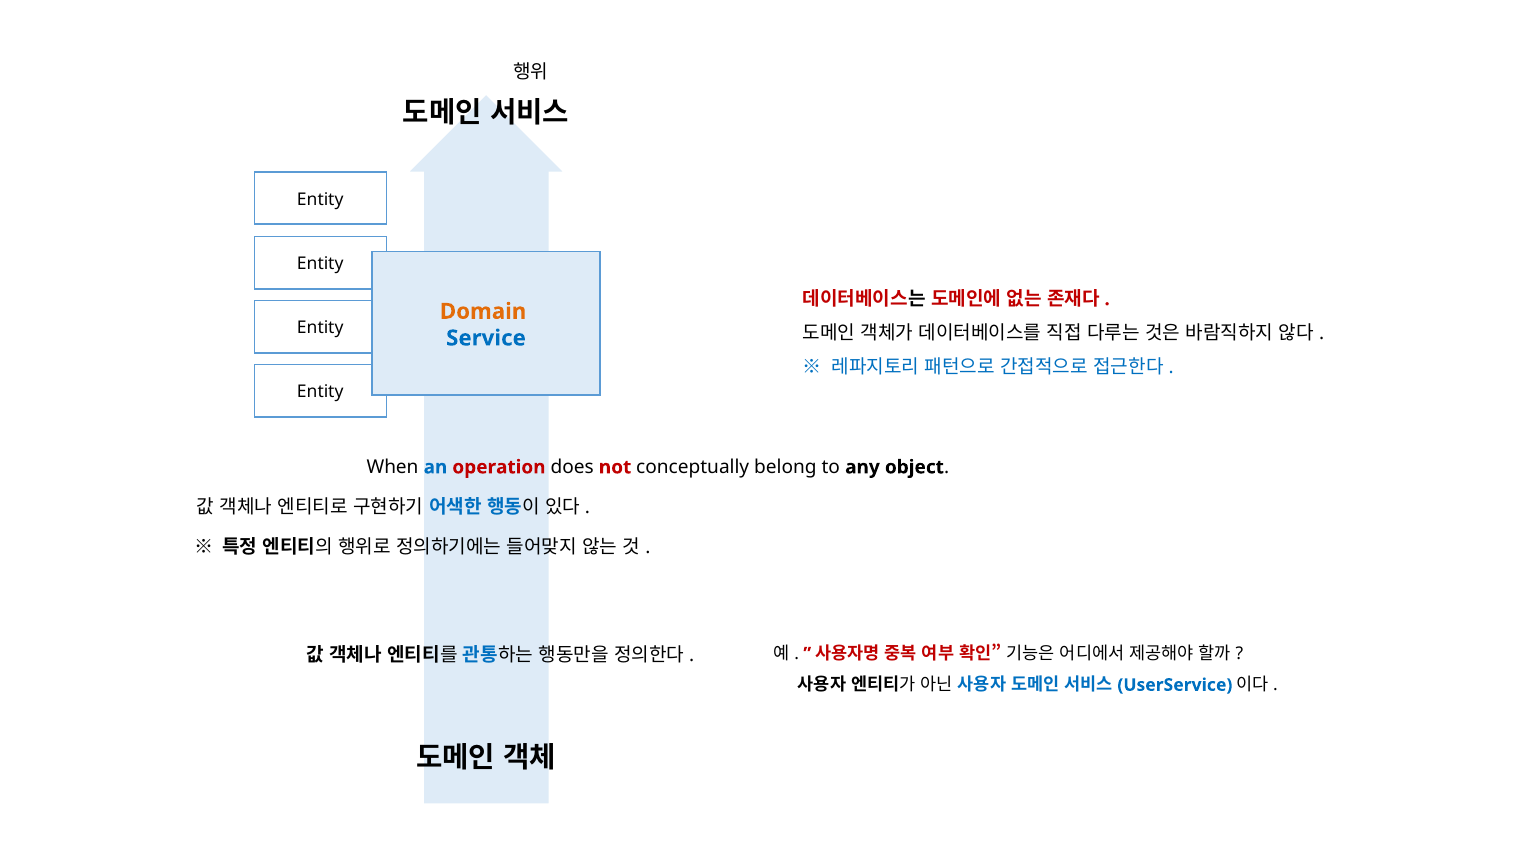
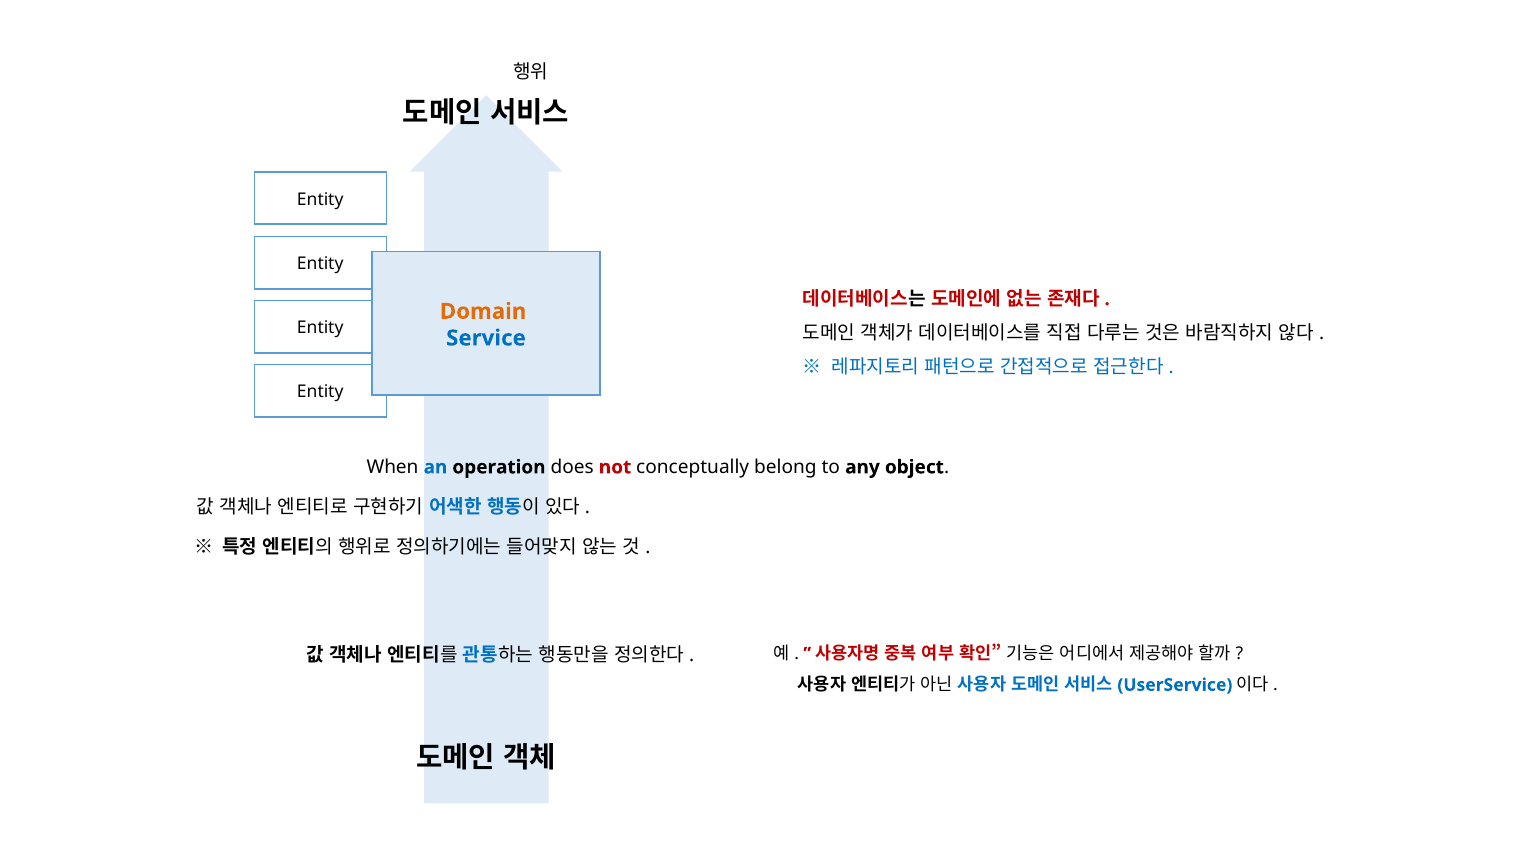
operation colour: red -> black (499, 467)
